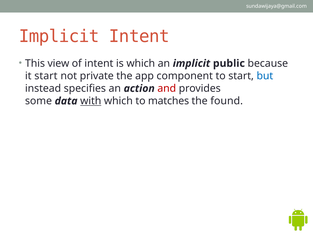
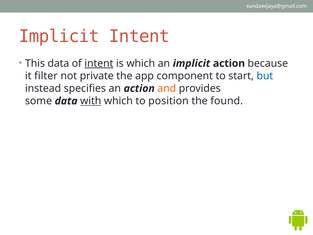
This view: view -> data (58, 63)
intent underline: none -> present (99, 63)
implicit public: public -> action (229, 63)
it start: start -> filter (46, 76)
and colour: red -> orange (167, 88)
matches: matches -> position (168, 101)
